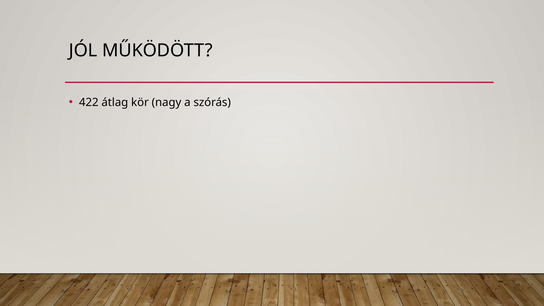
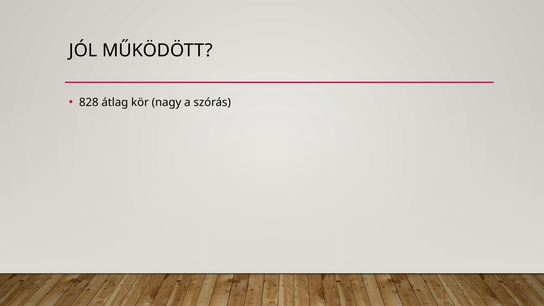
422: 422 -> 828 (89, 102)
